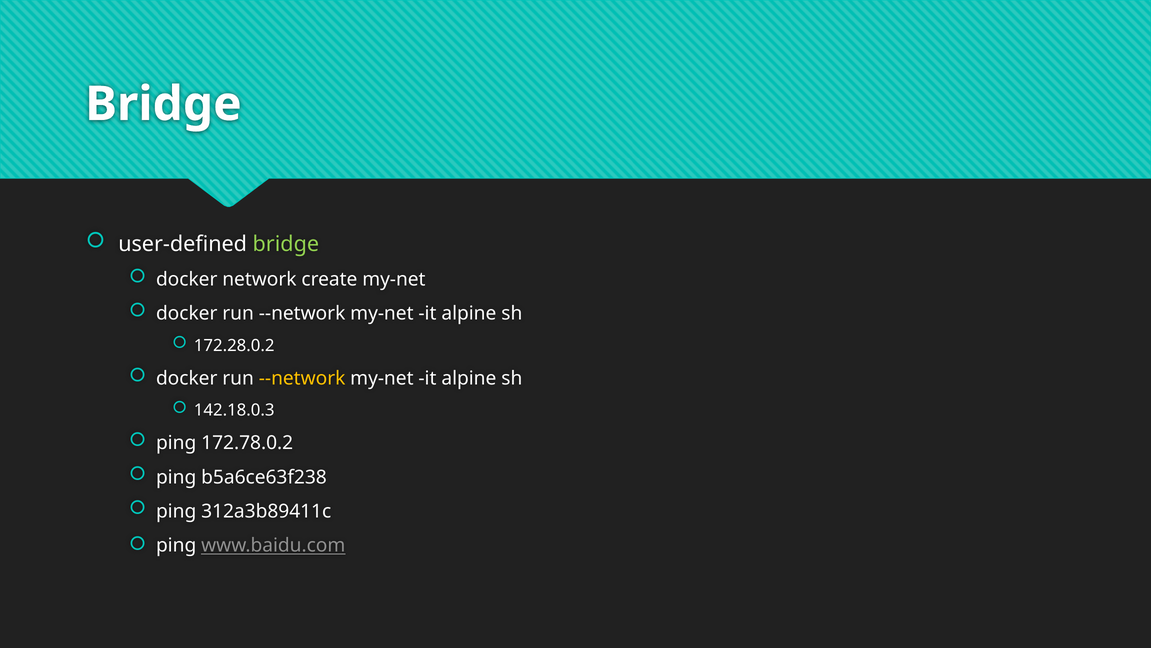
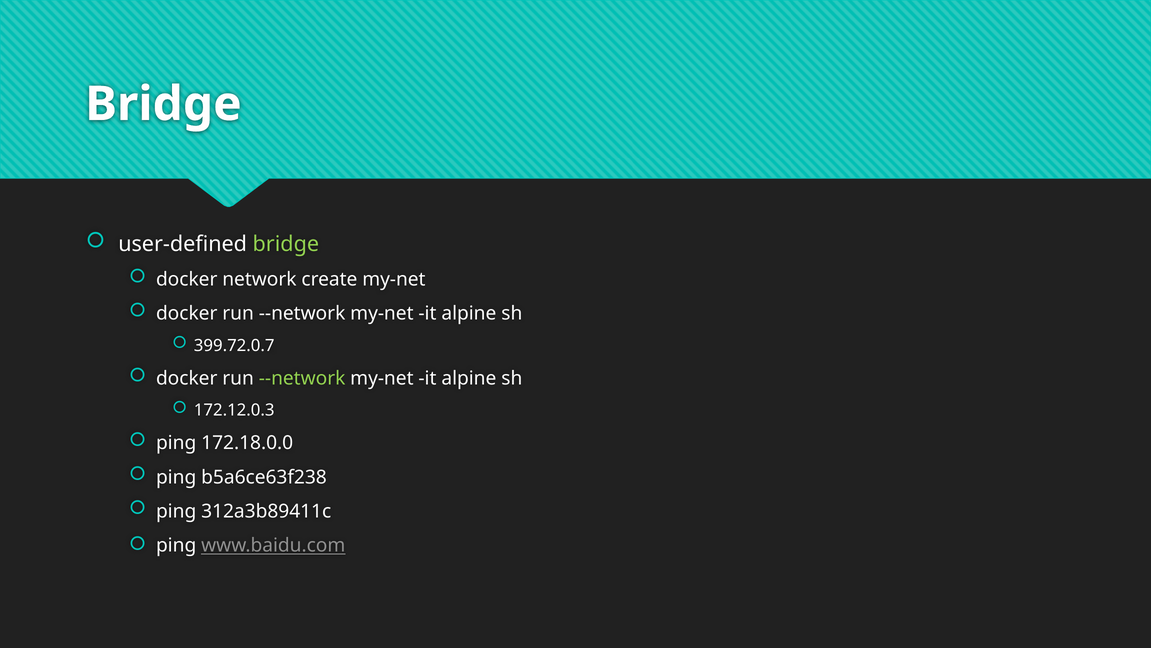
172.28.0.2: 172.28.0.2 -> 399.72.0.7 (234, 345)
--network colour: yellow -> light green (302, 378)
142.18.0.3: 142.18.0.3 -> 172.12.0.3 (234, 410)
172.78.0.2: 172.78.0.2 -> 172.18.0.0 (247, 443)
